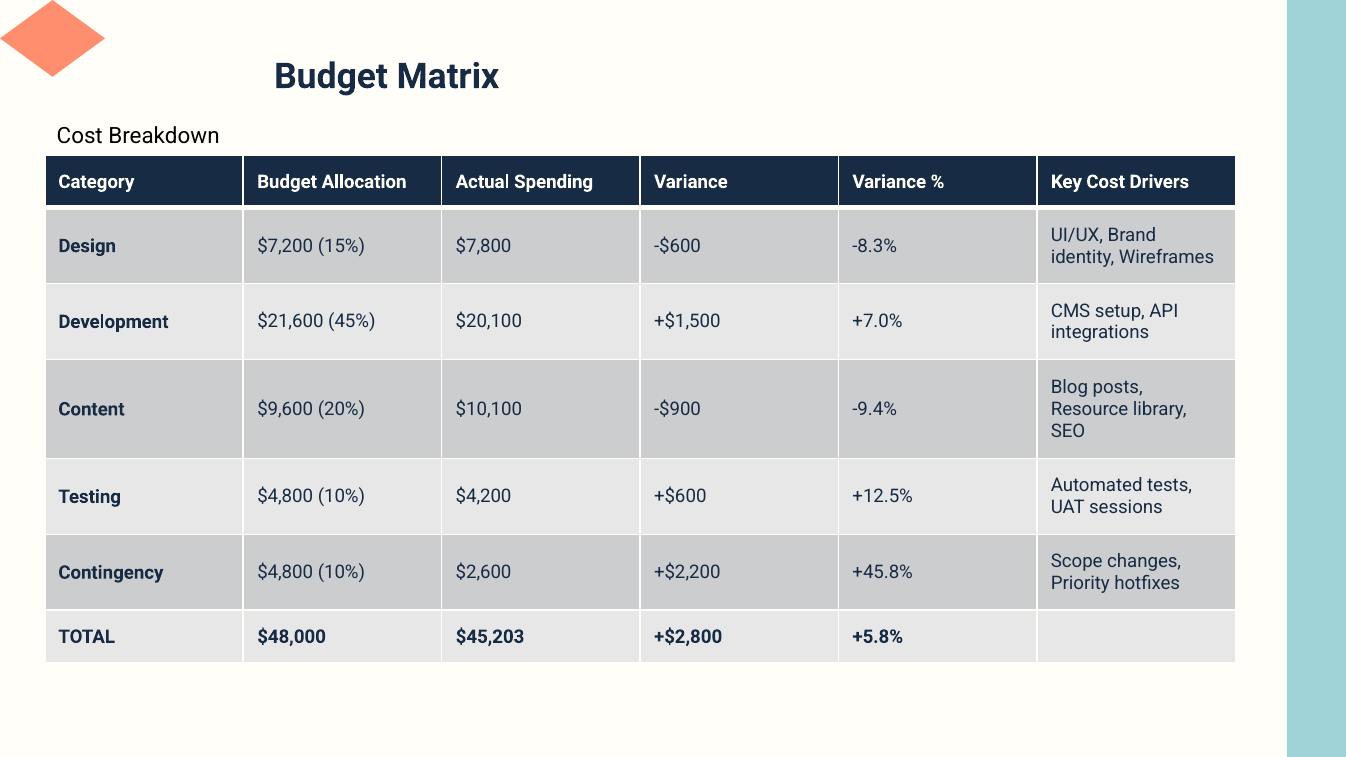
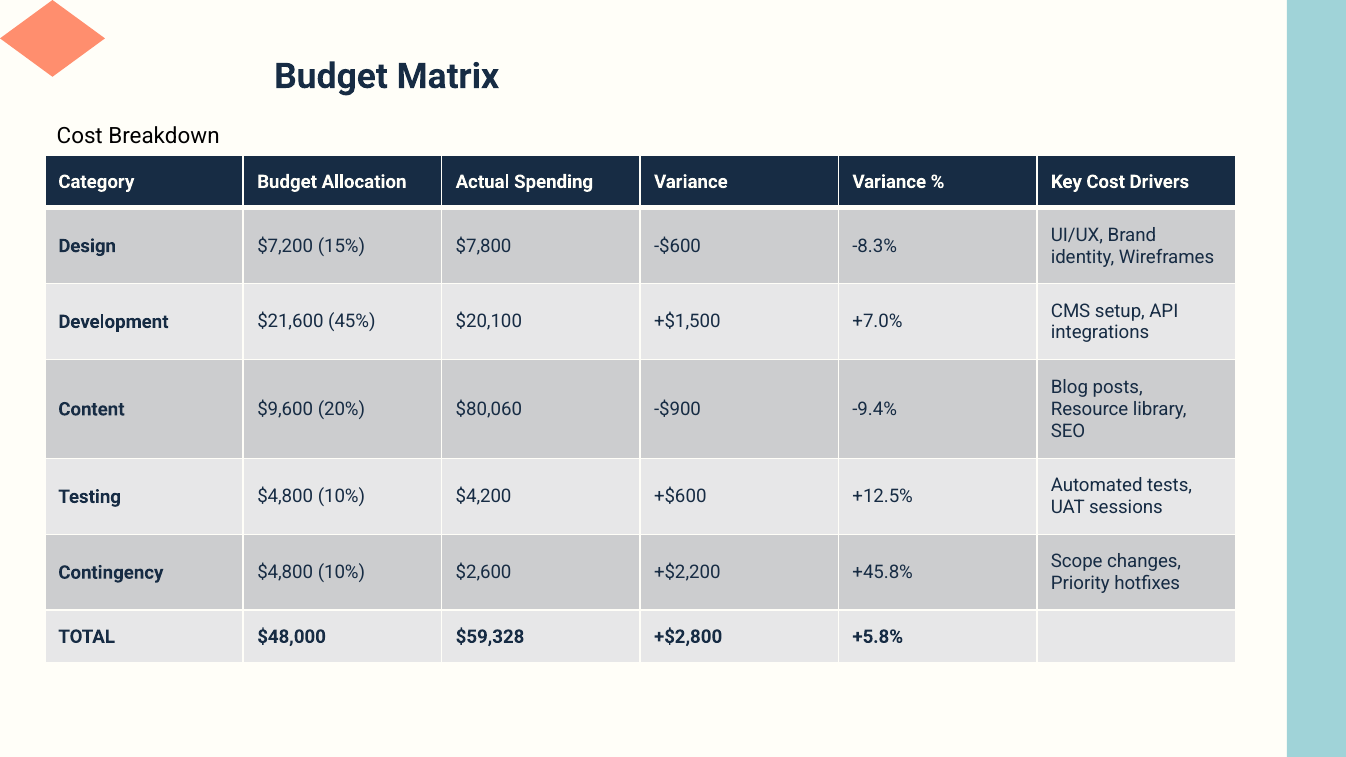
$10,100: $10,100 -> $80,060 (489, 409)
$45,203: $45,203 -> $59,328 (490, 637)
